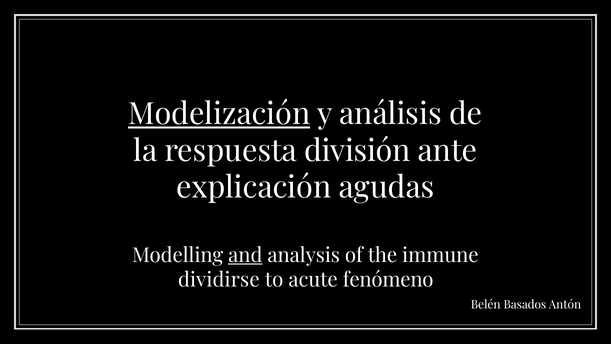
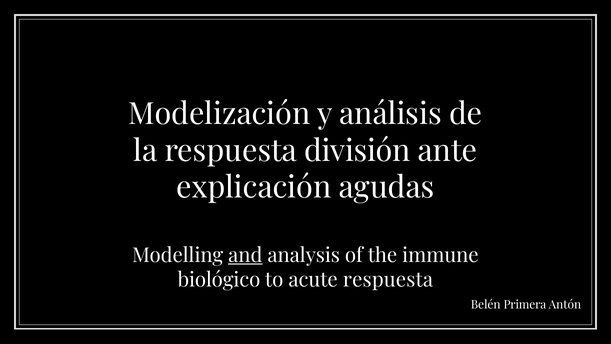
Modelización underline: present -> none (219, 114)
dividirse: dividirse -> biológico (219, 280)
acute fenómeno: fenómeno -> respuesta (388, 280)
Basados: Basados -> Primera (525, 305)
